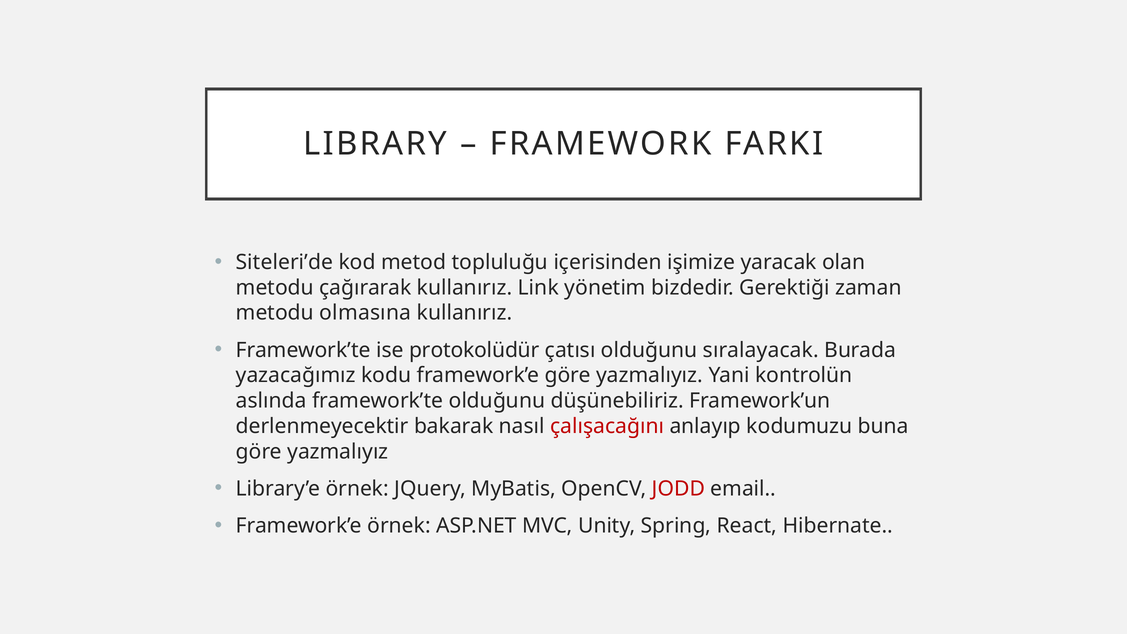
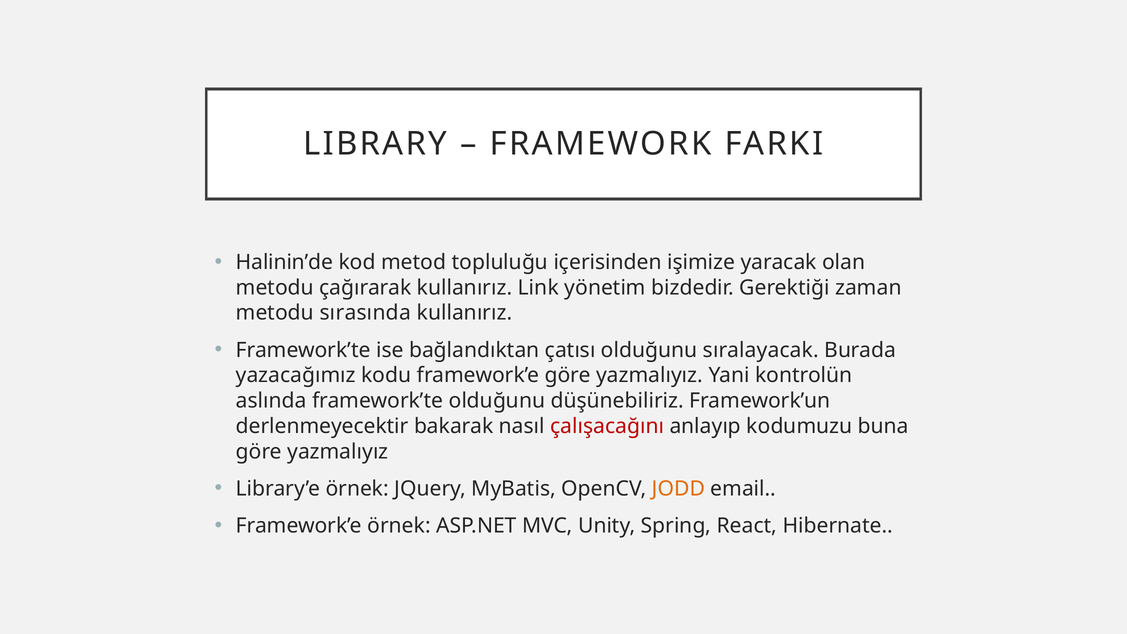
Siteleri’de: Siteleri’de -> Halinin’de (285, 262)
olmasına: olmasına -> sırasında (365, 313)
protokolüdür: protokolüdür -> bağlandıktan (474, 350)
JODD colour: red -> orange (678, 489)
